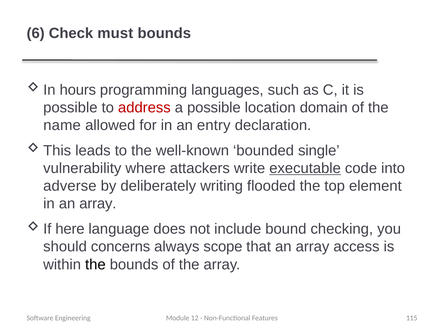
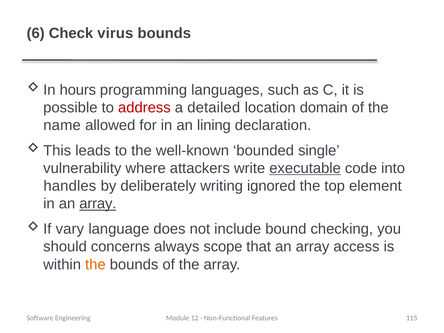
must: must -> virus (115, 33)
a possible: possible -> detailed (214, 108)
entry: entry -> lining (214, 125)
adverse: adverse -> handles (70, 186)
flooded: flooded -> ignored (271, 186)
array underline: none -> present (98, 204)
here: here -> vary (70, 229)
the colour: black -> orange (95, 264)
